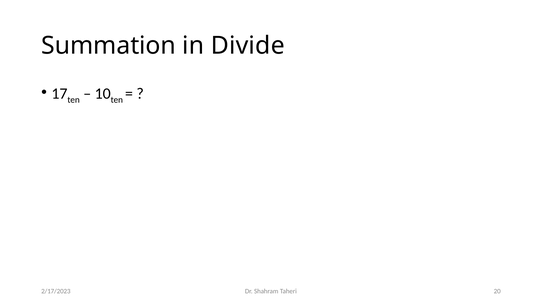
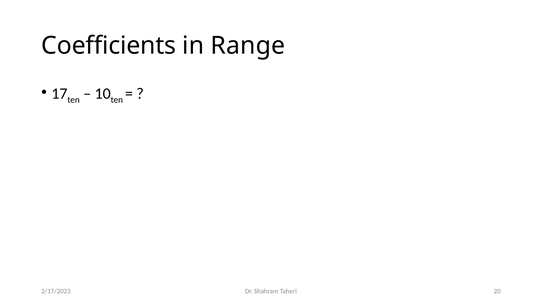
Summation: Summation -> Coefficients (109, 46)
Divide: Divide -> Range (248, 46)
